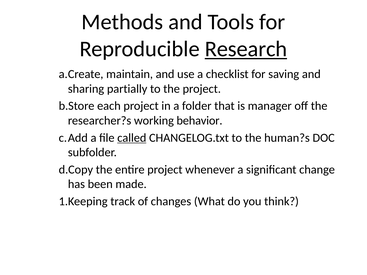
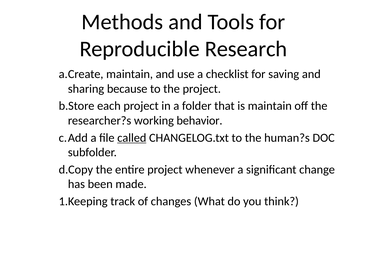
Research underline: present -> none (246, 49)
partially: partially -> because (127, 89)
is manager: manager -> maintain (270, 106)
